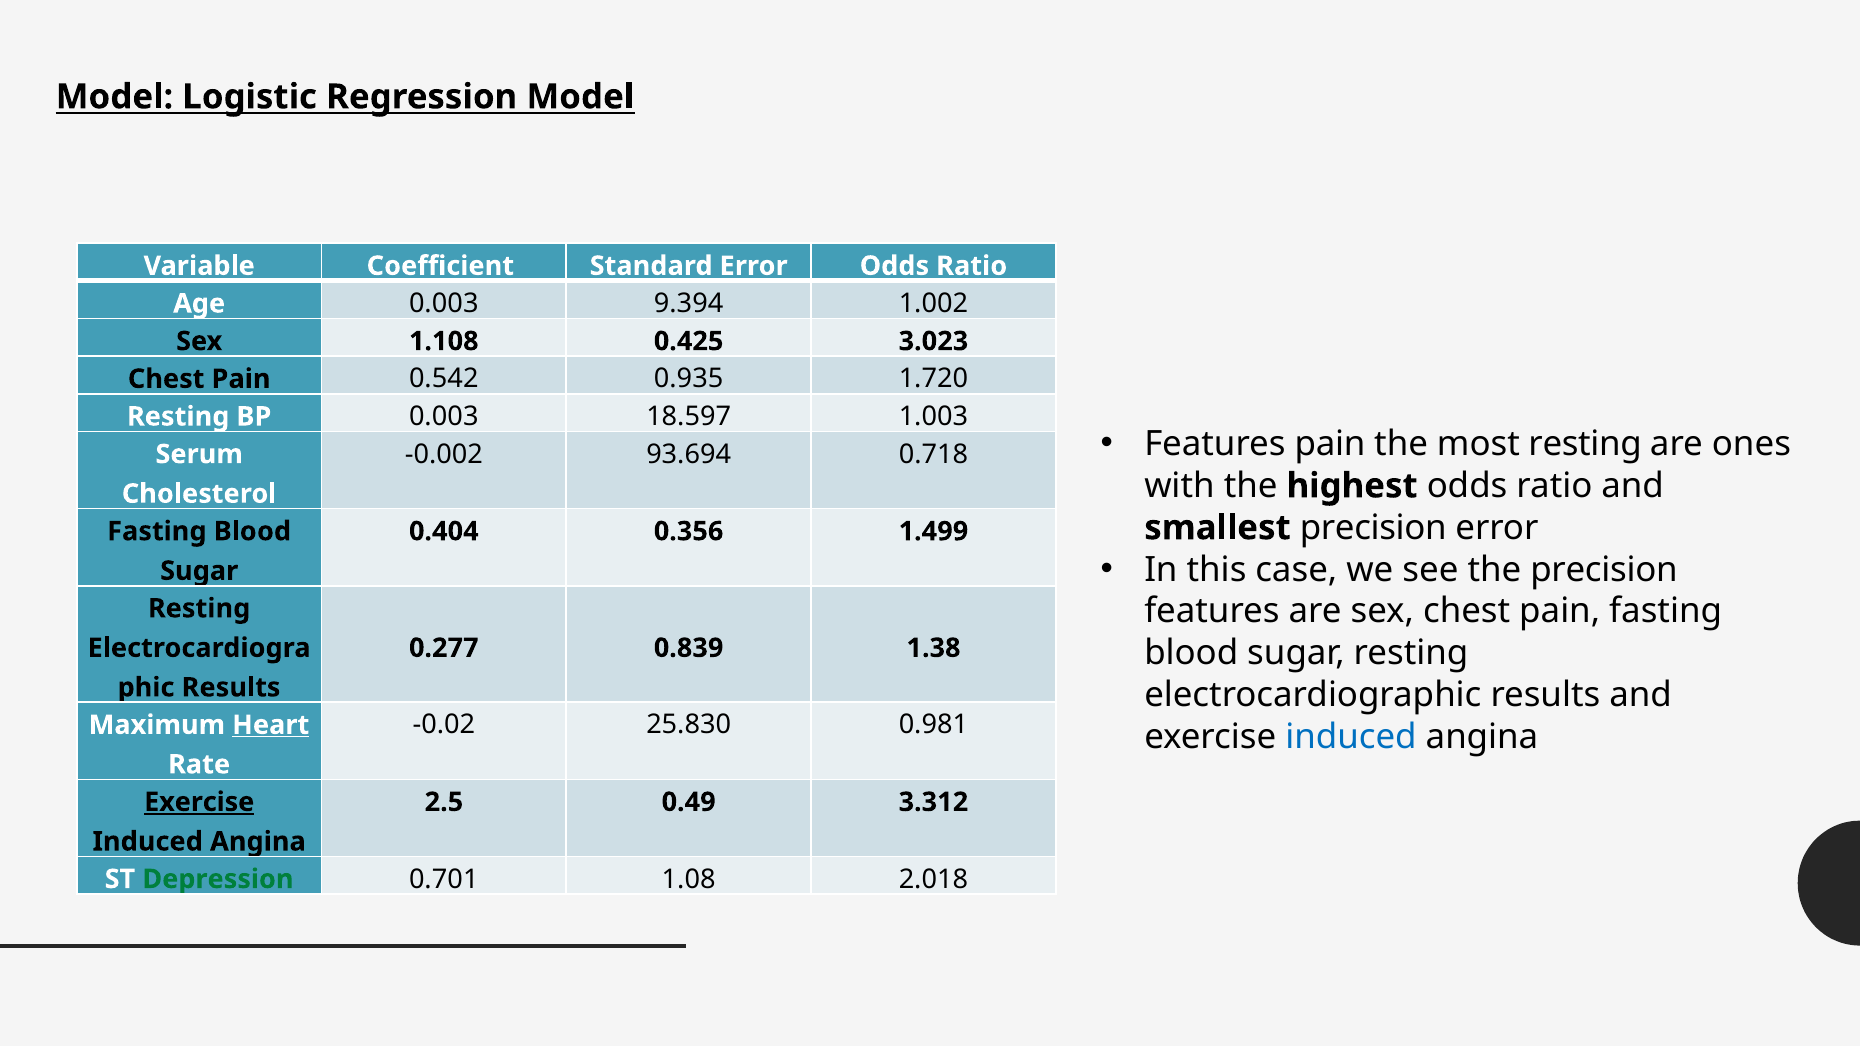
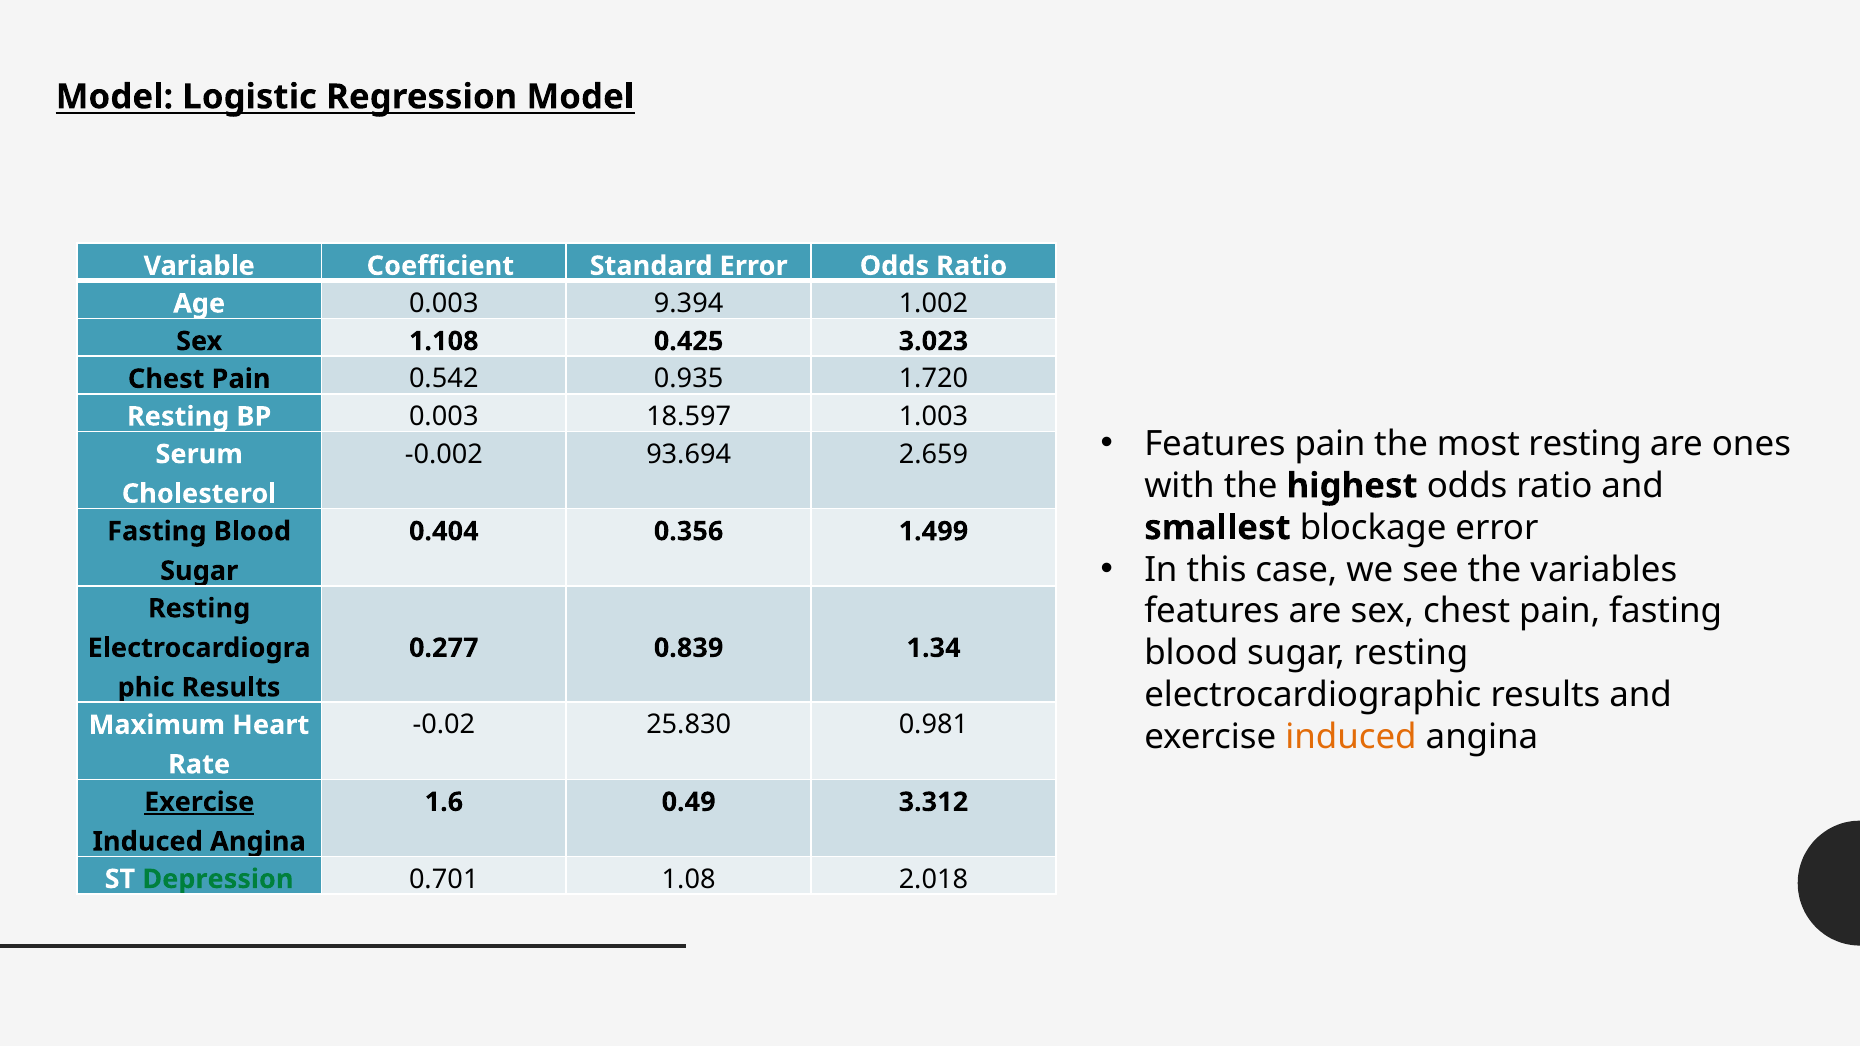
0.718: 0.718 -> 2.659 (933, 454)
smallest precision: precision -> blockage (1373, 528)
the precision: precision -> variables (1604, 570)
1.38: 1.38 -> 1.34 (934, 648)
Heart underline: present -> none (271, 725)
induced colour: blue -> orange (1351, 737)
2.5: 2.5 -> 1.6 (444, 802)
